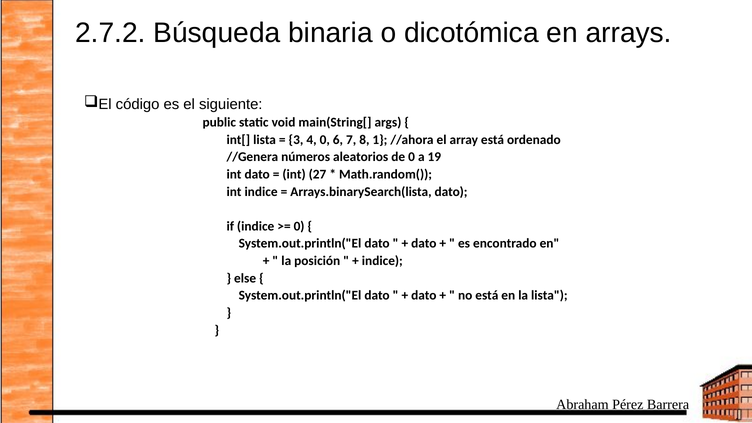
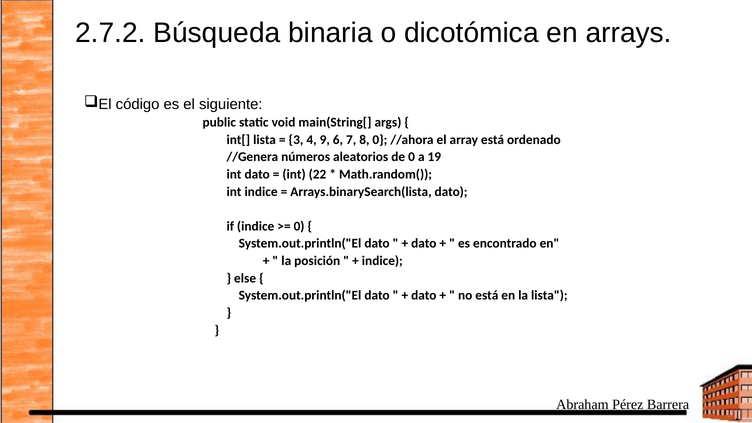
4 0: 0 -> 9 (325, 140)
8 1: 1 -> 0 (380, 140)
27: 27 -> 22 (317, 174)
